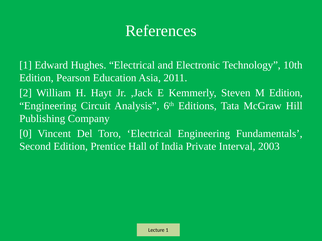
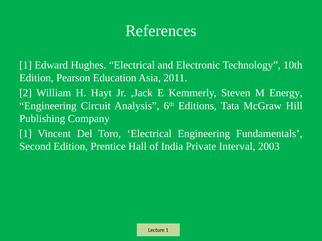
M Edition: Edition -> Energy (286, 93)
0: 0 -> 1 (26, 134)
